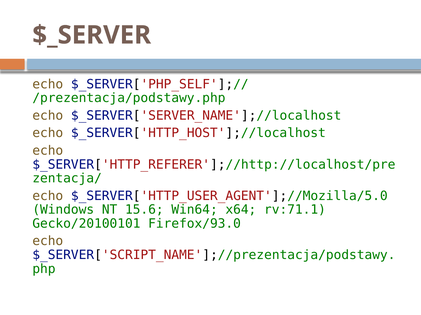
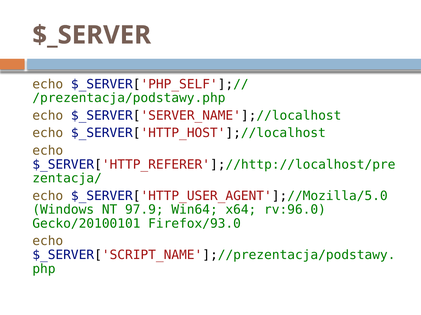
15.6: 15.6 -> 97.9 (144, 210)
rv:71.1: rv:71.1 -> rv:96.0 (295, 210)
